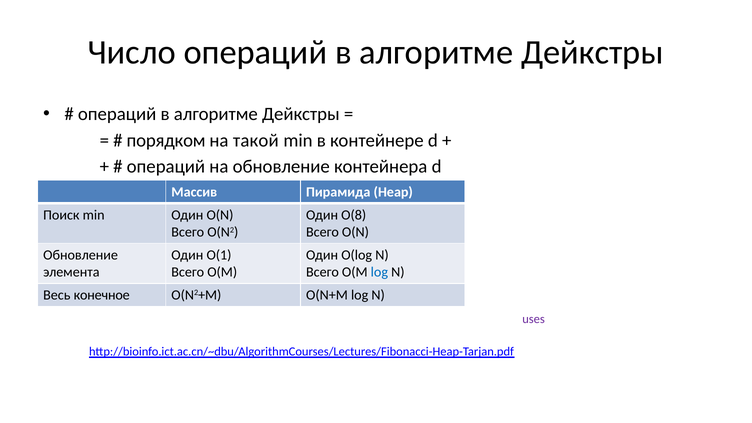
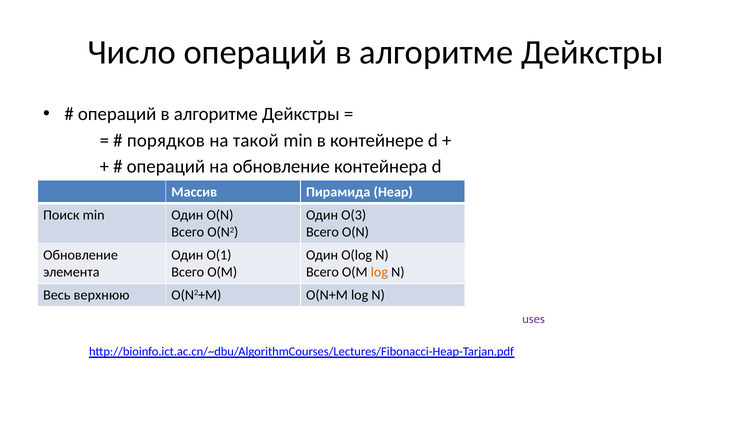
порядком: порядком -> порядков (166, 140)
О(8: О(8 -> О(3 (354, 215)
log colour: blue -> orange (379, 272)
конечное: конечное -> верхнюю (102, 295)
